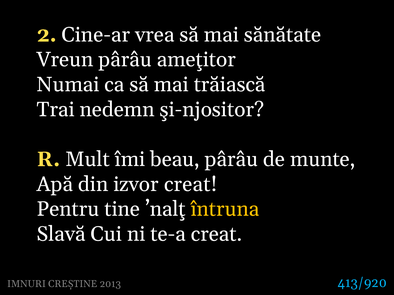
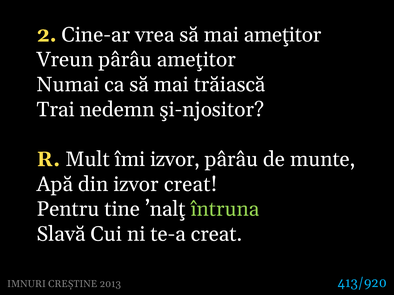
mai sănătate: sănătate -> ameţitor (283, 35)
îmi beau: beau -> izvor (175, 160)
întruna colour: yellow -> light green (225, 209)
